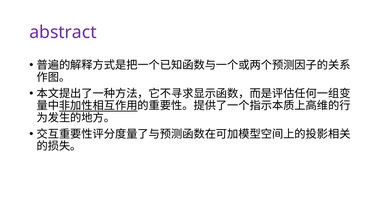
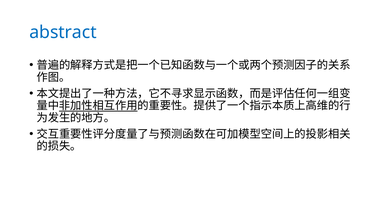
abstract colour: purple -> blue (63, 32)
